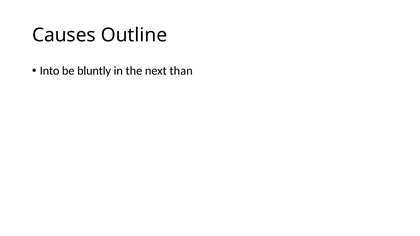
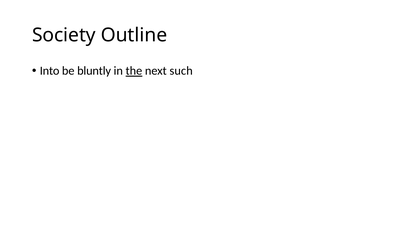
Causes: Causes -> Society (64, 35)
the underline: none -> present (134, 71)
than: than -> such (181, 71)
